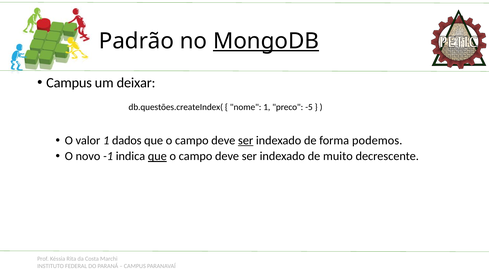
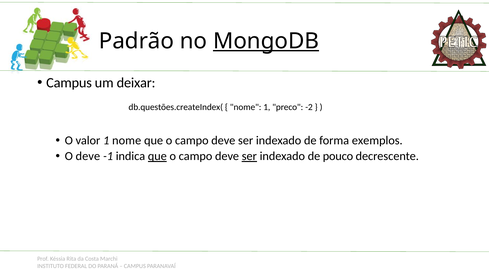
-5: -5 -> -2 (309, 107)
1 dados: dados -> nome (127, 141)
ser underline: present -> none (246, 141)
podemos: podemos -> exemplos (377, 141)
O novo: novo -> deve (88, 156)
ser underline: none -> present (249, 156)
muito: muito -> pouco (338, 156)
